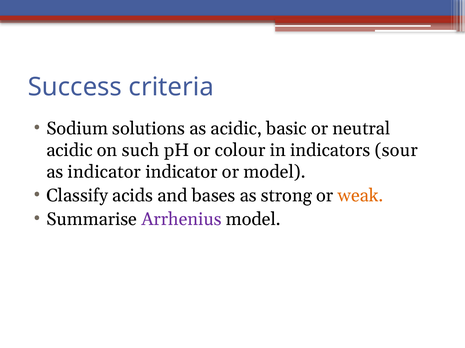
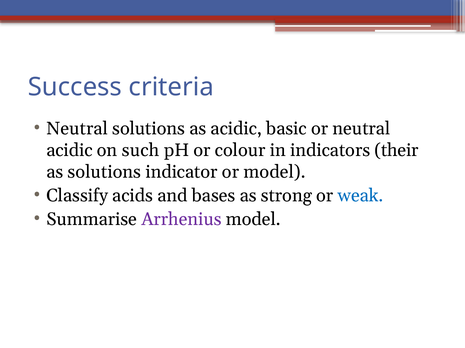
Sodium: Sodium -> Neutral (77, 129)
sour: sour -> their (396, 151)
as indicator: indicator -> solutions (104, 172)
weak colour: orange -> blue (361, 196)
